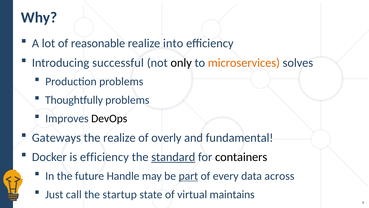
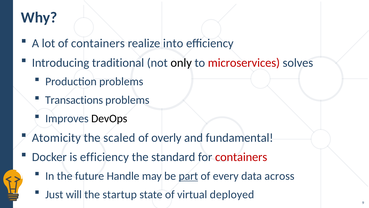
of reasonable: reasonable -> containers (98, 43)
successful: successful -> traditional (118, 63)
microservices colour: orange -> red (244, 63)
Thoughtfully: Thoughtfully -> Transactions (74, 100)
Gateways: Gateways -> Atomicity (56, 137)
the realize: realize -> scaled (119, 137)
standard underline: present -> none (173, 157)
containers colour: black -> red (241, 157)
call: call -> will (74, 194)
maintains: maintains -> deployed (232, 194)
